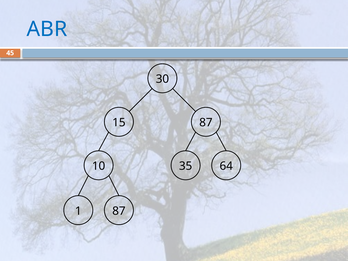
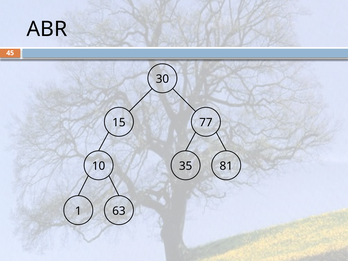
ABR colour: blue -> black (47, 29)
15 87: 87 -> 77 (206, 123)
64: 64 -> 81 (226, 166)
1 87: 87 -> 63 (119, 211)
